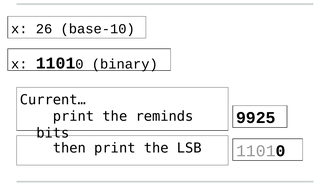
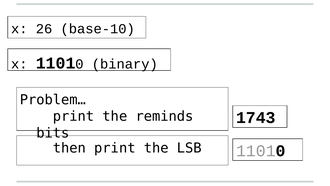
Current…: Current… -> Problem… (53, 100)
9925: 9925 -> 1743 (256, 118)
